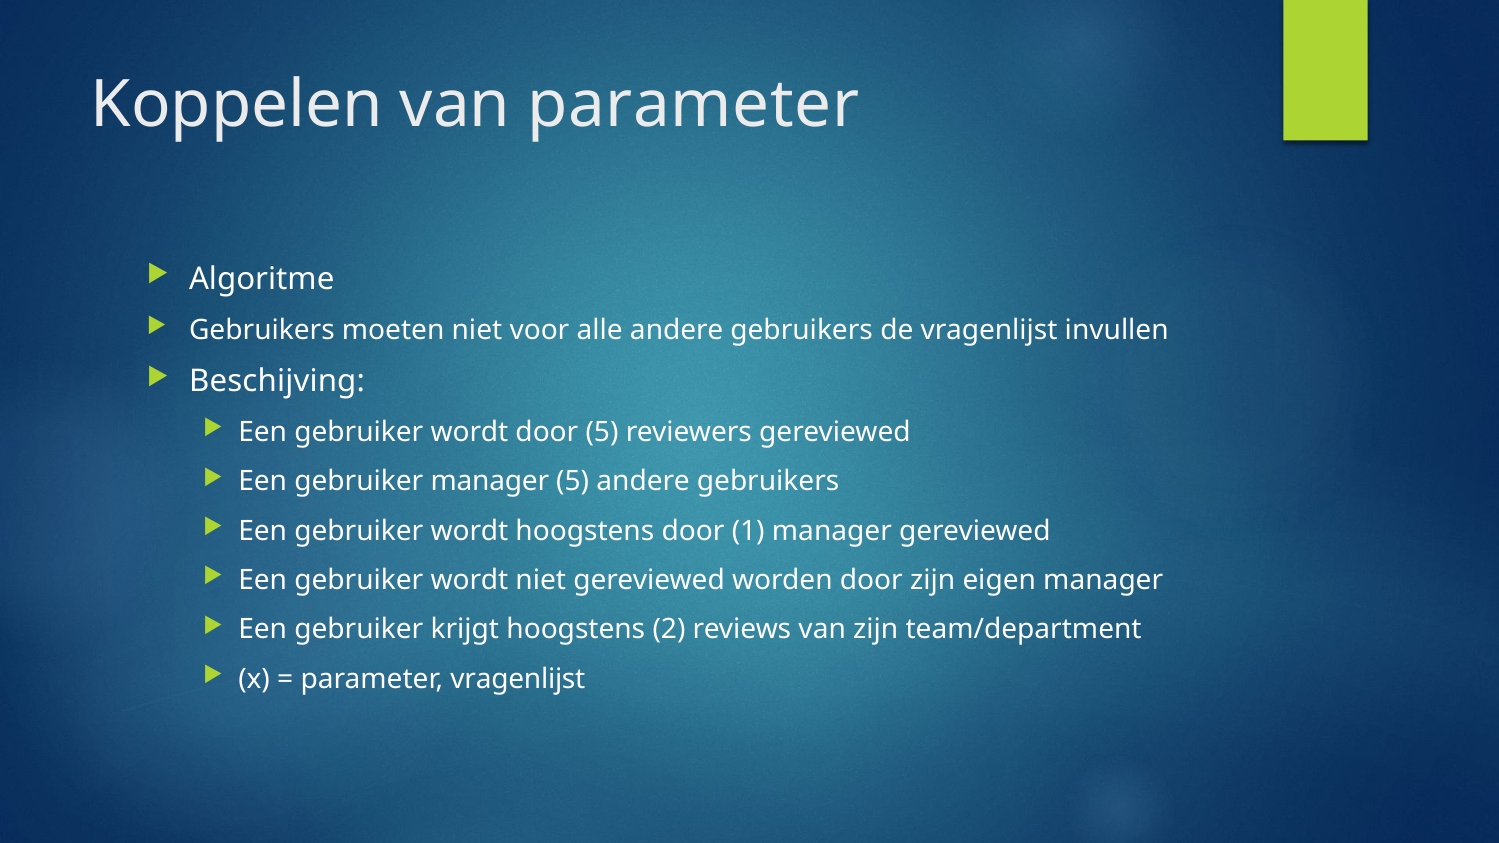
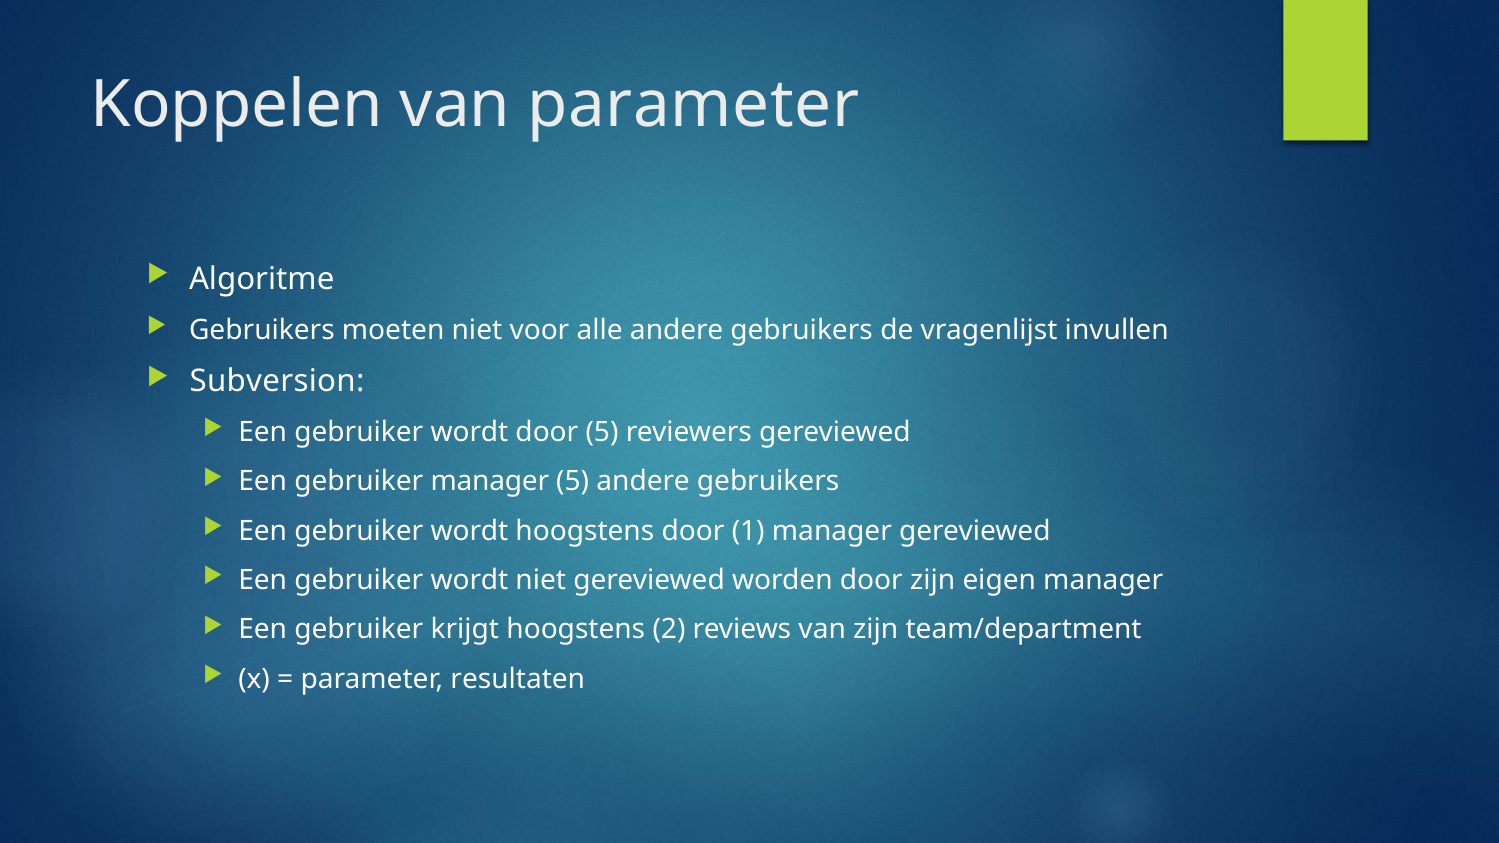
Beschijving: Beschijving -> Subversion (277, 381)
parameter vragenlijst: vragenlijst -> resultaten (518, 679)
